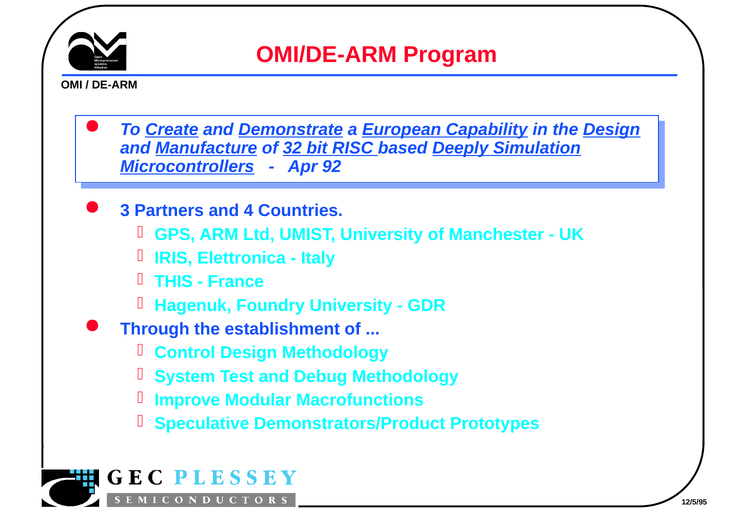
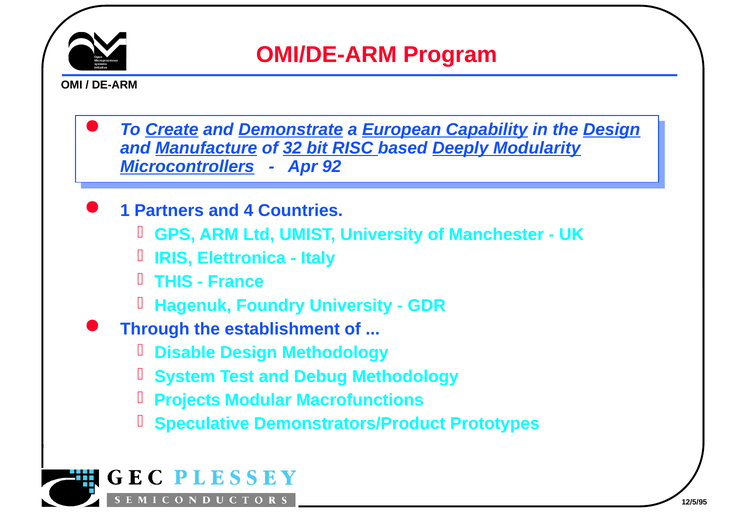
Simulation: Simulation -> Modularity (537, 148)
3: 3 -> 1 (125, 211)
Control: Control -> Disable (185, 353)
Improve: Improve -> Projects (187, 400)
